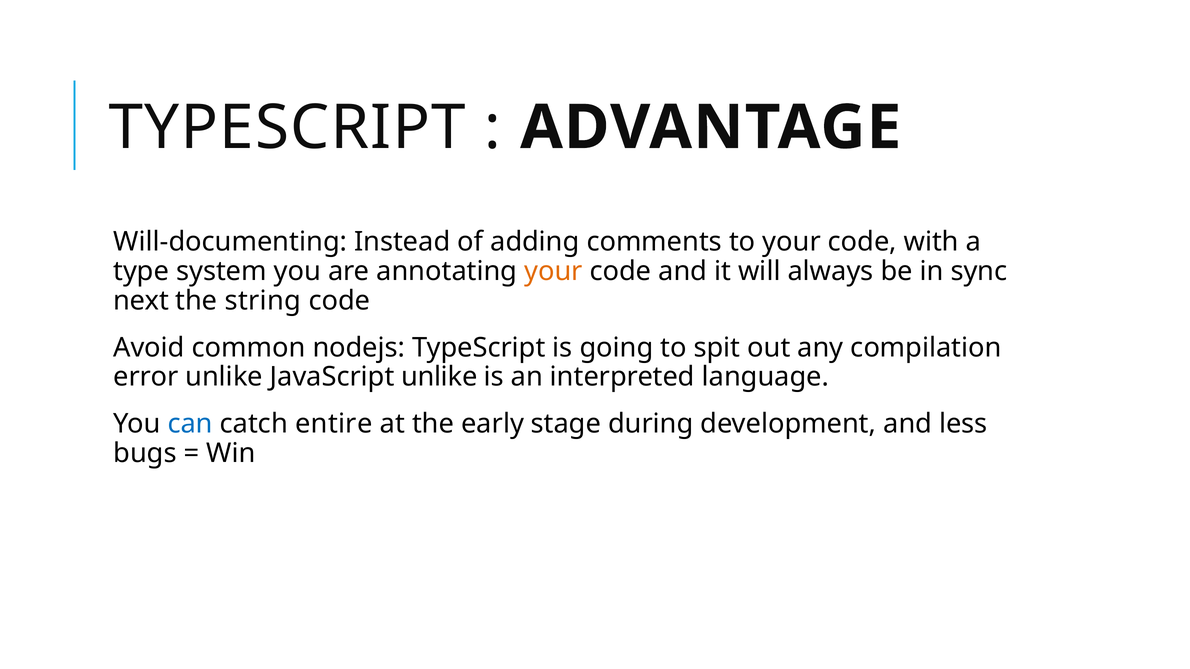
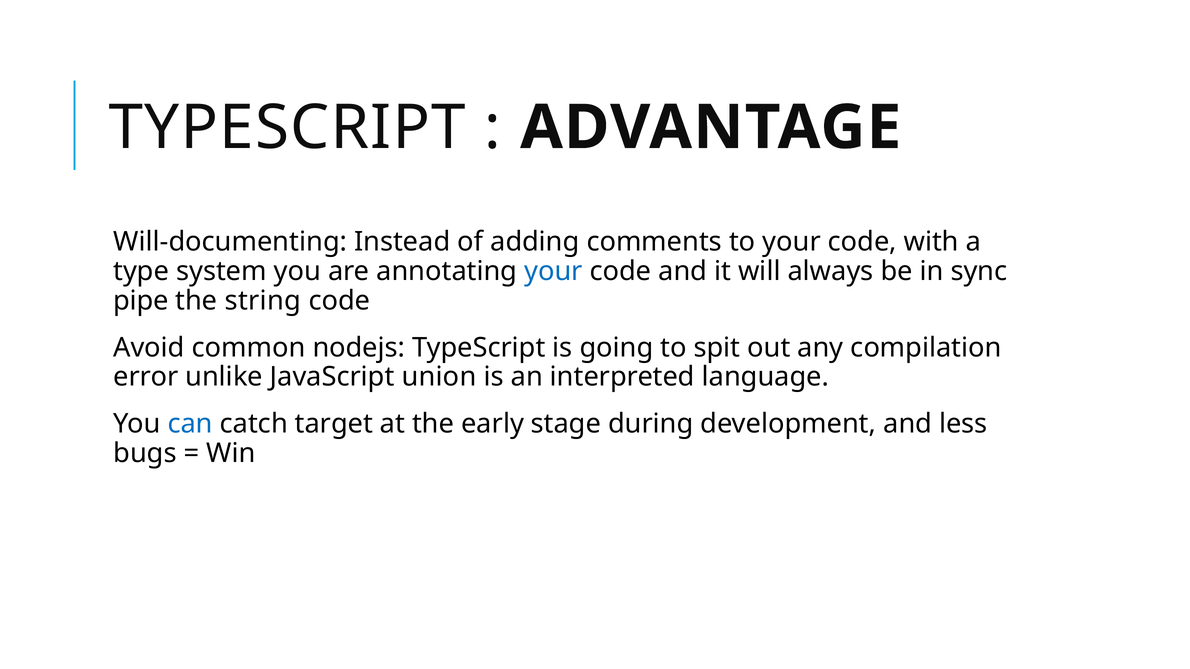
your colour: orange -> blue (553, 272)
next: next -> pipe (141, 301)
JavaScript unlike: unlike -> union (439, 377)
entire: entire -> target (334, 424)
